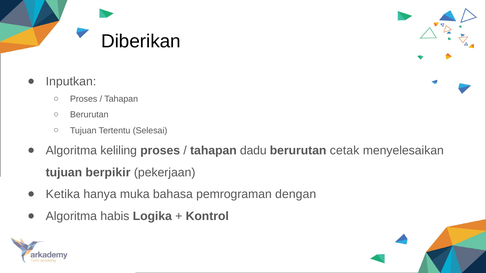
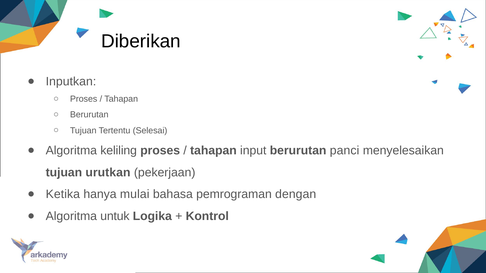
dadu: dadu -> input (253, 151)
cetak: cetak -> panci (345, 151)
berpikir: berpikir -> urutkan (108, 173)
muka: muka -> mulai (135, 195)
habis: habis -> untuk (115, 216)
